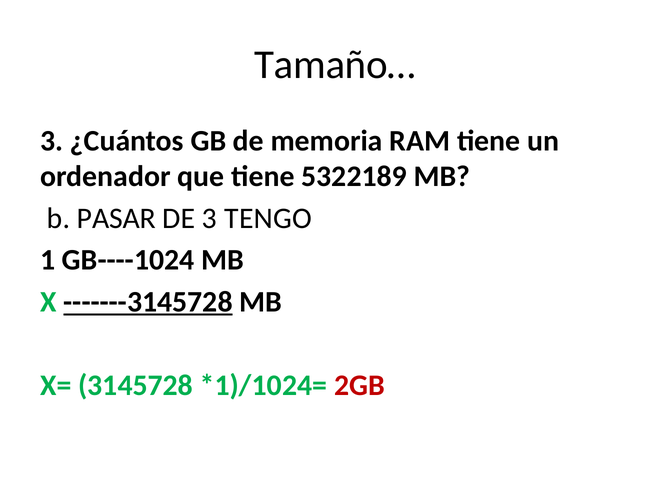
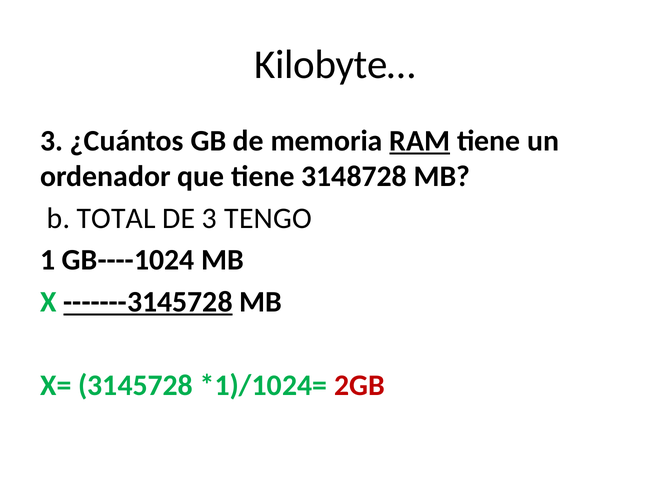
Tamaño…: Tamaño… -> Kilobyte… (335, 65)
RAM underline: none -> present (420, 141)
5322189: 5322189 -> 3148728 (354, 176)
PASAR: PASAR -> TOTAL (116, 218)
